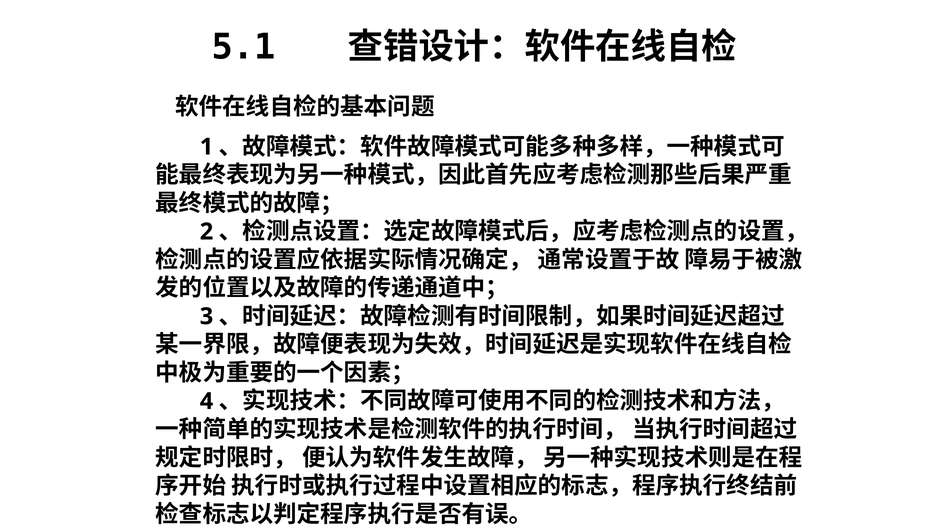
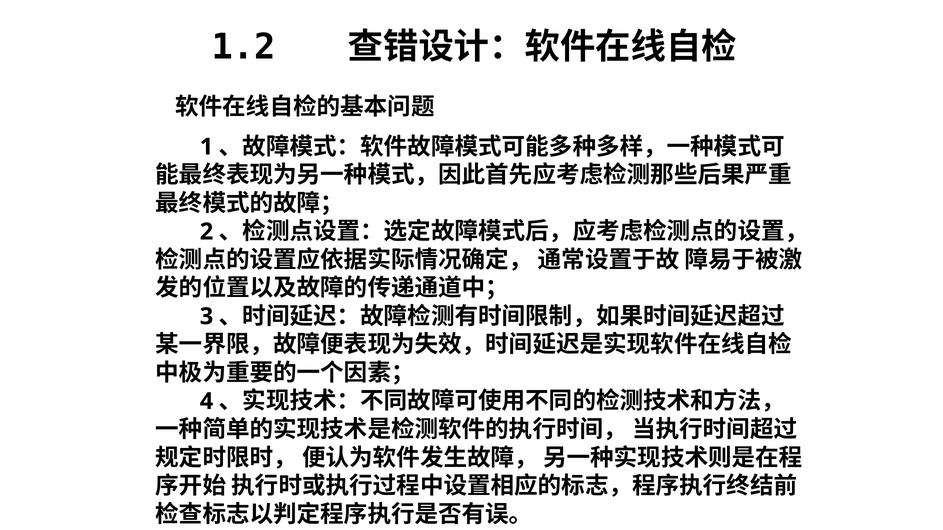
5.1: 5.1 -> 1.2 (244, 47)
